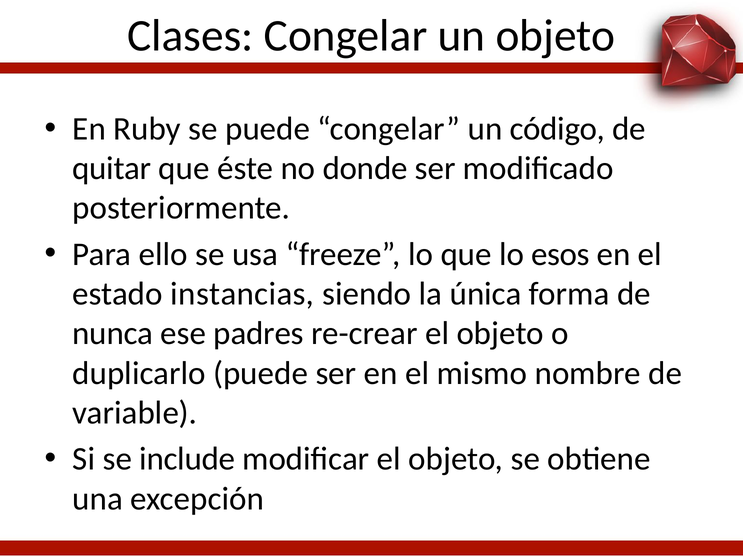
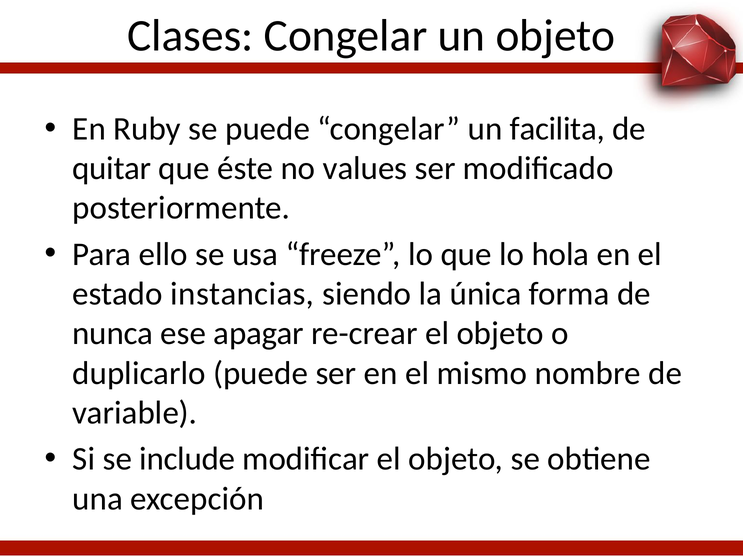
código: código -> facilita (557, 129)
donde: donde -> values (365, 169)
esos: esos -> hola (560, 254)
padres: padres -> apagar (259, 334)
